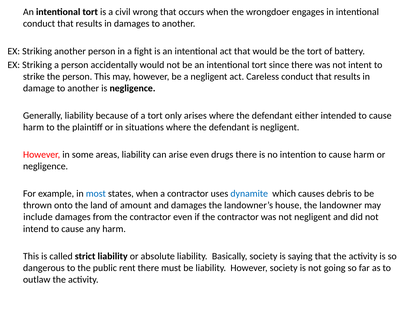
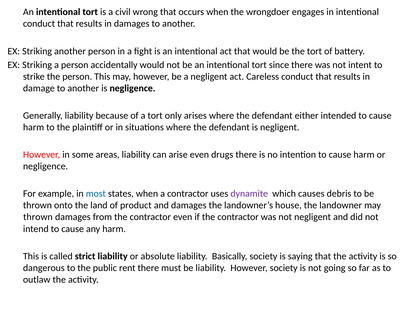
dynamite colour: blue -> purple (249, 194)
amount: amount -> product (136, 205)
include: include -> thrown (38, 217)
